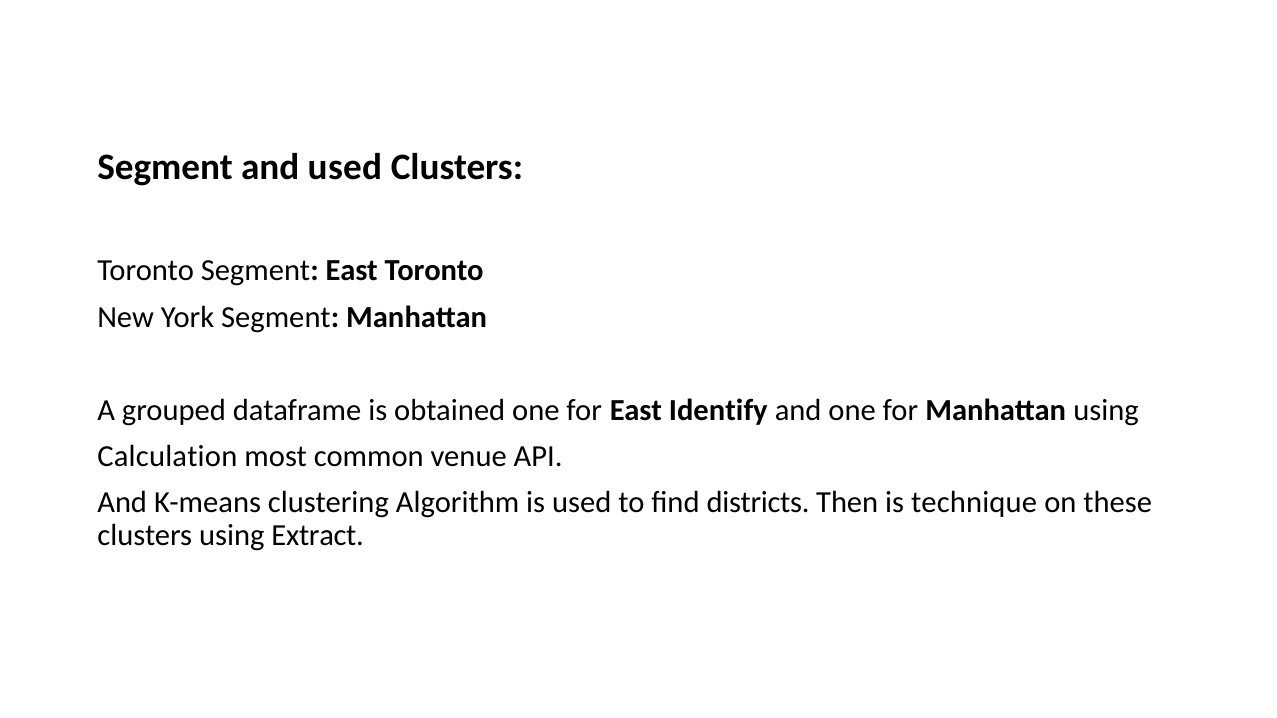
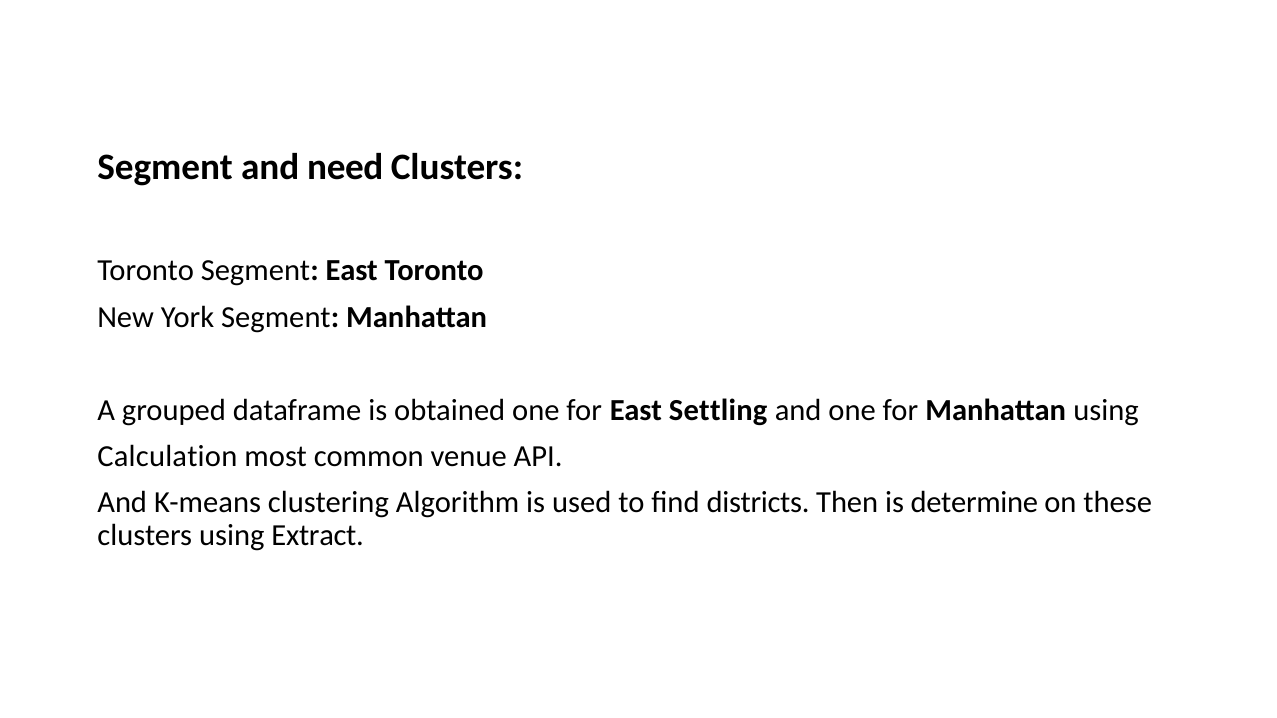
and used: used -> need (345, 167)
Identify: Identify -> Settling (718, 410)
technique: technique -> determine (974, 503)
